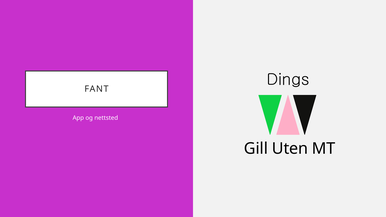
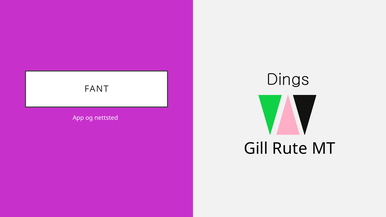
Uten: Uten -> Rute (290, 149)
